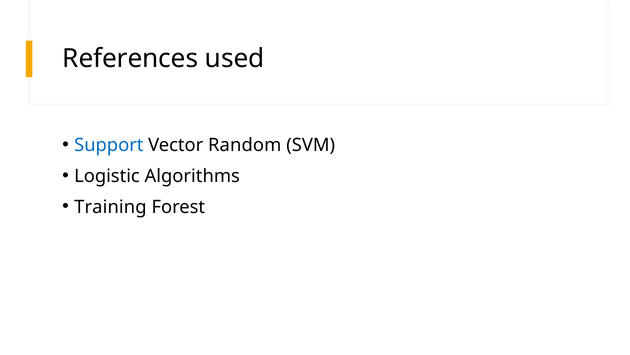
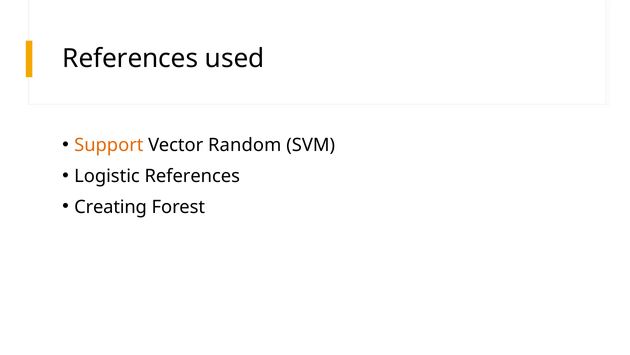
Support colour: blue -> orange (109, 145)
Logistic Algorithms: Algorithms -> References (192, 176)
Training: Training -> Creating (111, 207)
